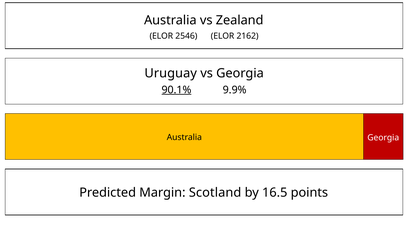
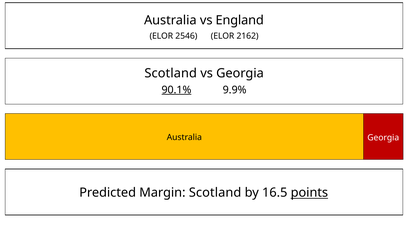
Zealand: Zealand -> England (240, 20)
Uruguay: Uruguay -> Scotland (171, 73)
points underline: none -> present (309, 192)
